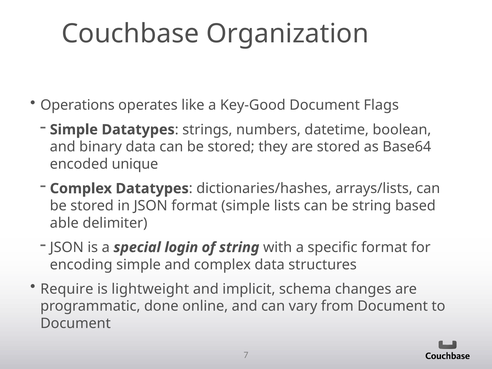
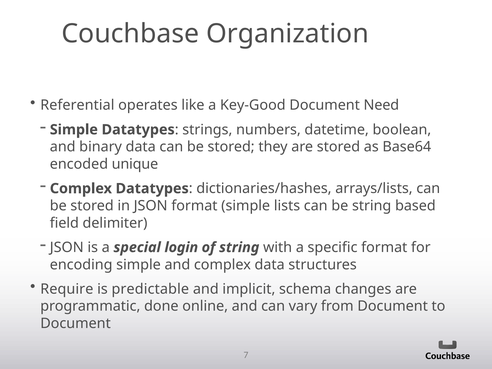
Operations: Operations -> Referential (77, 105)
Flags: Flags -> Need (381, 105)
able: able -> field (64, 223)
lightweight: lightweight -> predictable (150, 289)
